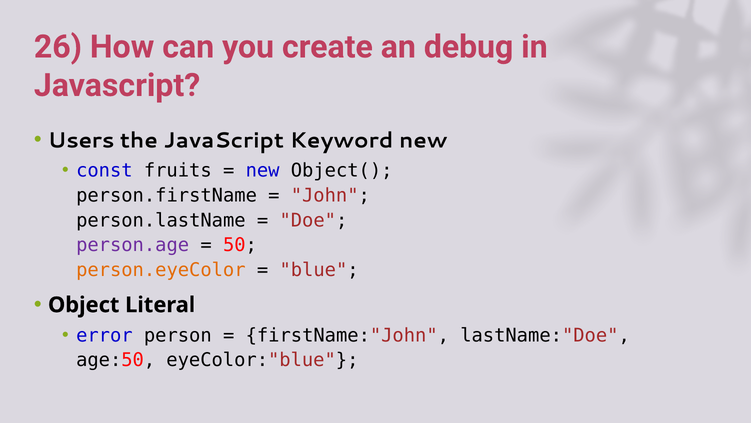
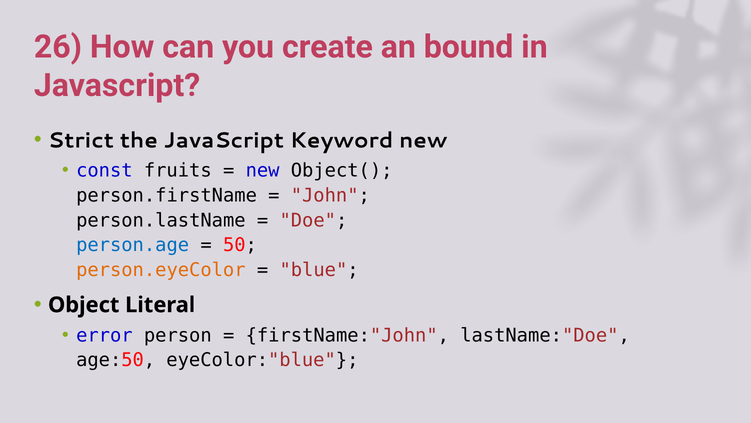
debug: debug -> bound (469, 47)
Users: Users -> Strict (81, 140)
person.age colour: purple -> blue (133, 245)
